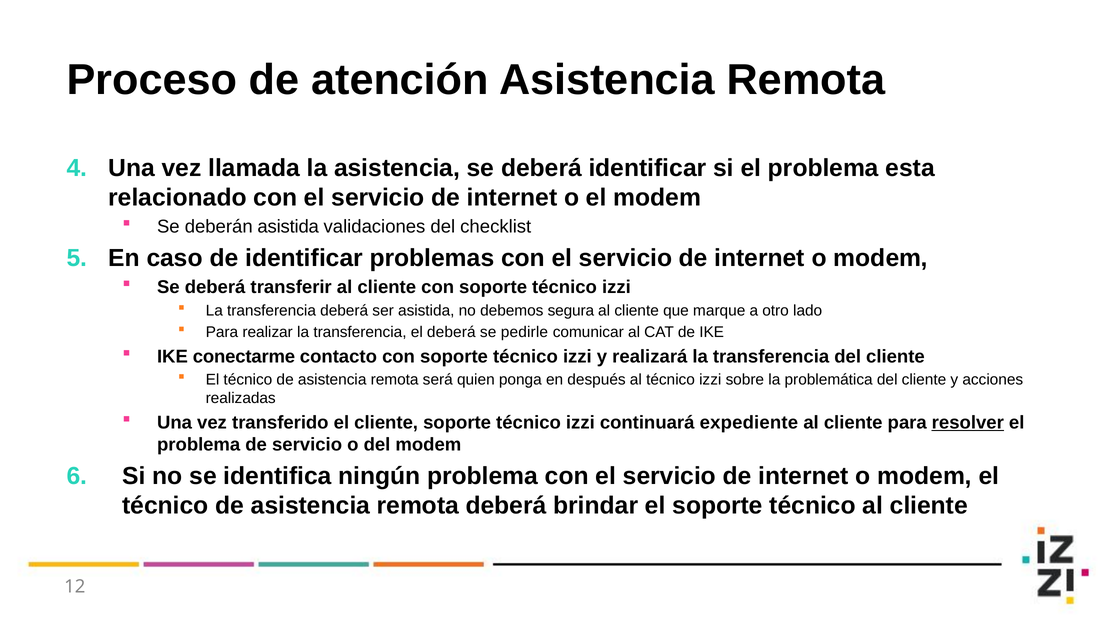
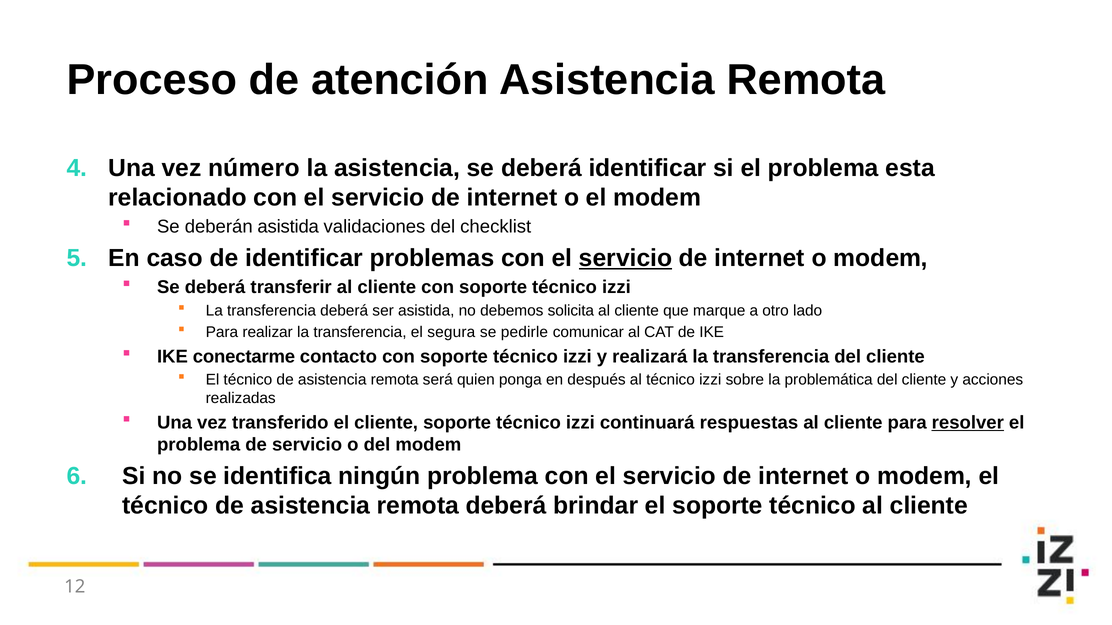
llamada: llamada -> número (254, 168)
servicio underline: none -> present (626, 258)
segura: segura -> solicita (571, 311)
el deberá: deberá -> segura (451, 332)
expediente: expediente -> respuestas (749, 423)
